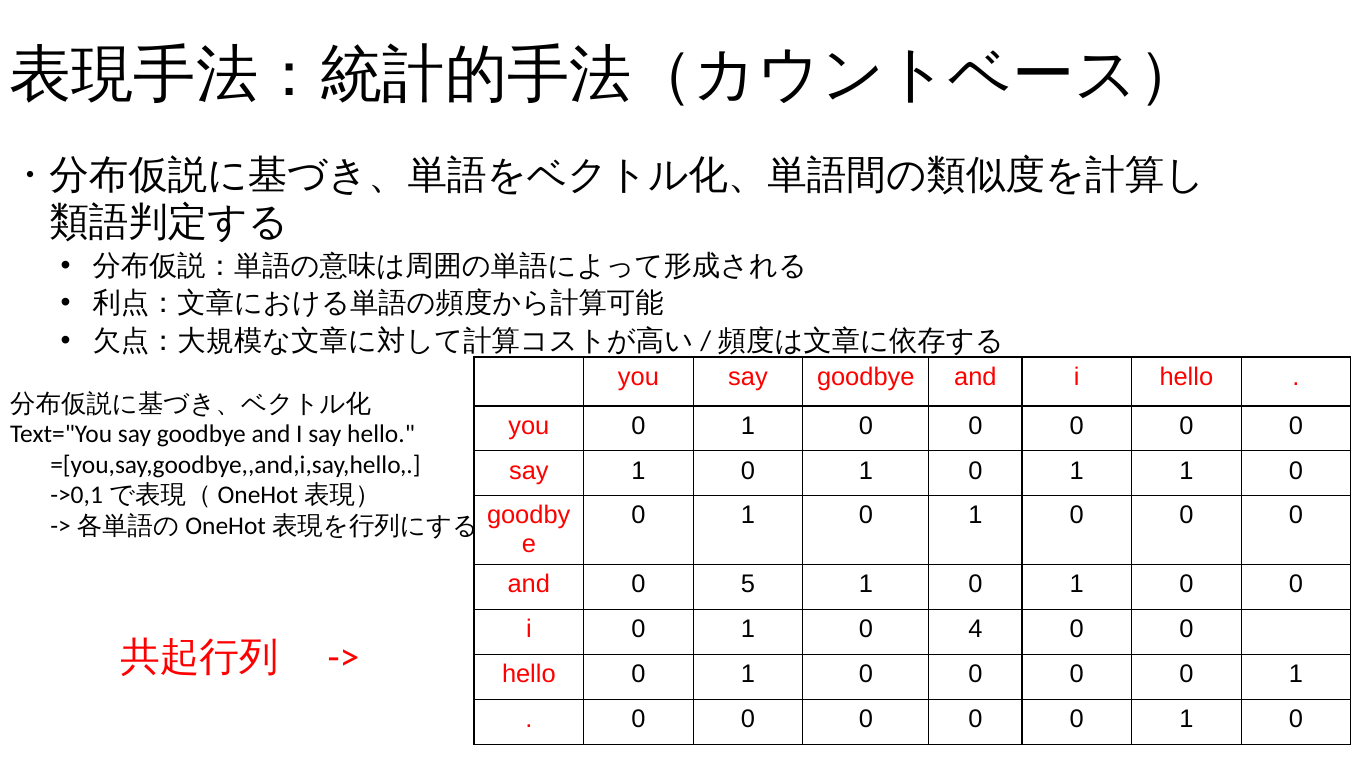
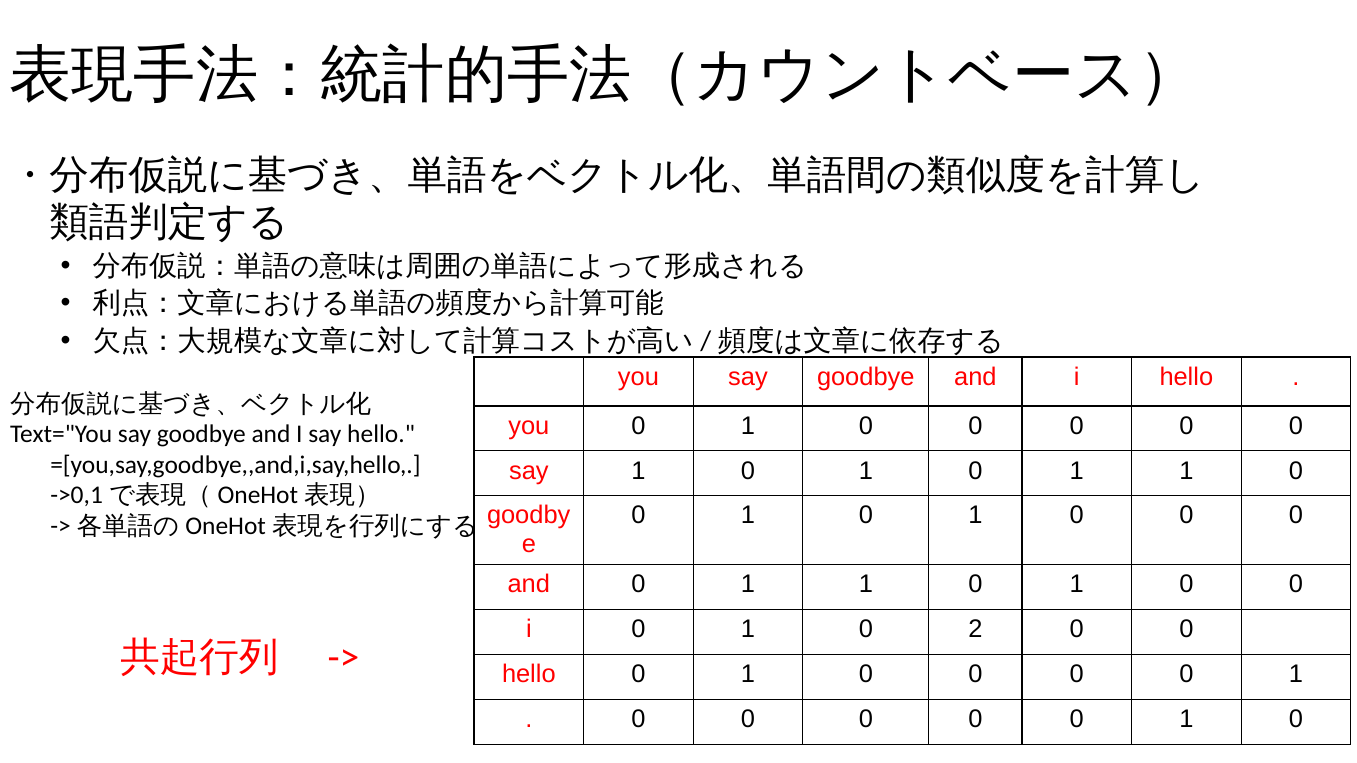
and 0 5: 5 -> 1 (748, 585)
4: 4 -> 2 (975, 630)
